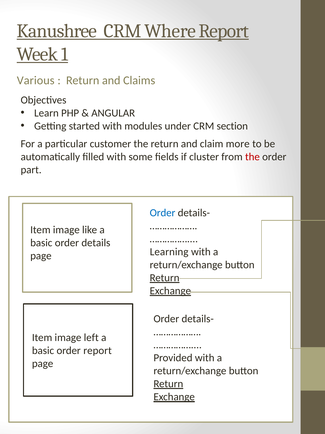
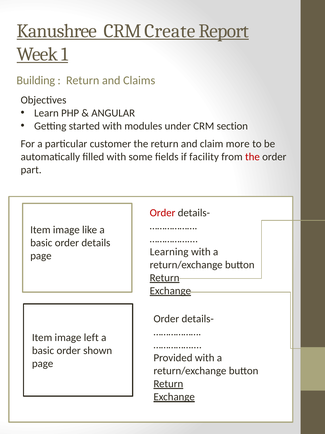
Where: Where -> Create (170, 31)
Various: Various -> Building (36, 80)
cluster: cluster -> facility (204, 157)
Order colour: blue -> red (163, 212)
order report: report -> shown (98, 350)
